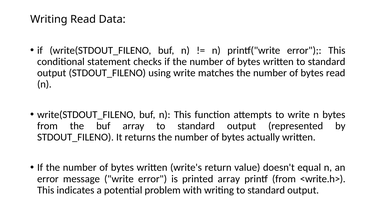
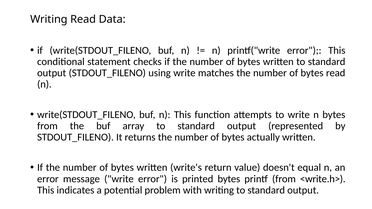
printed array: array -> bytes (229, 179)
